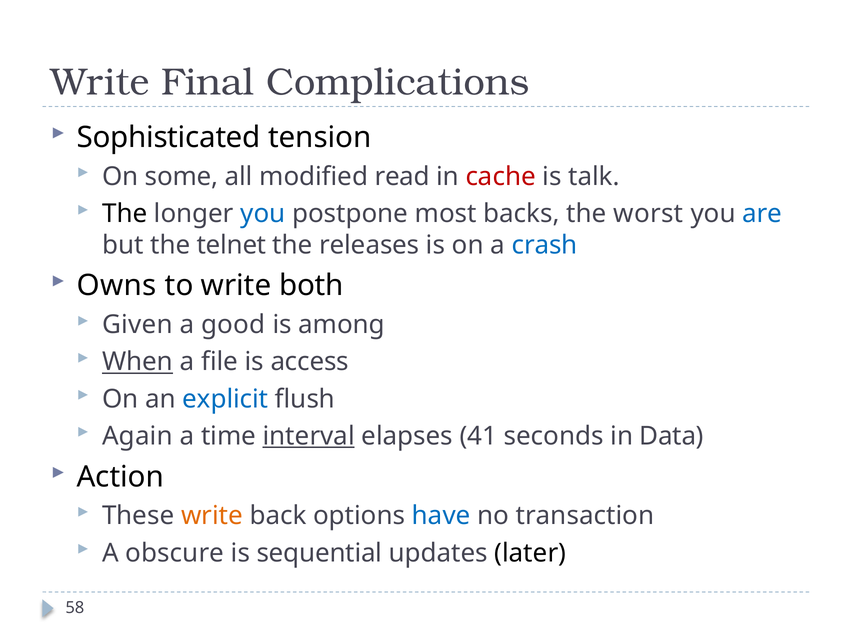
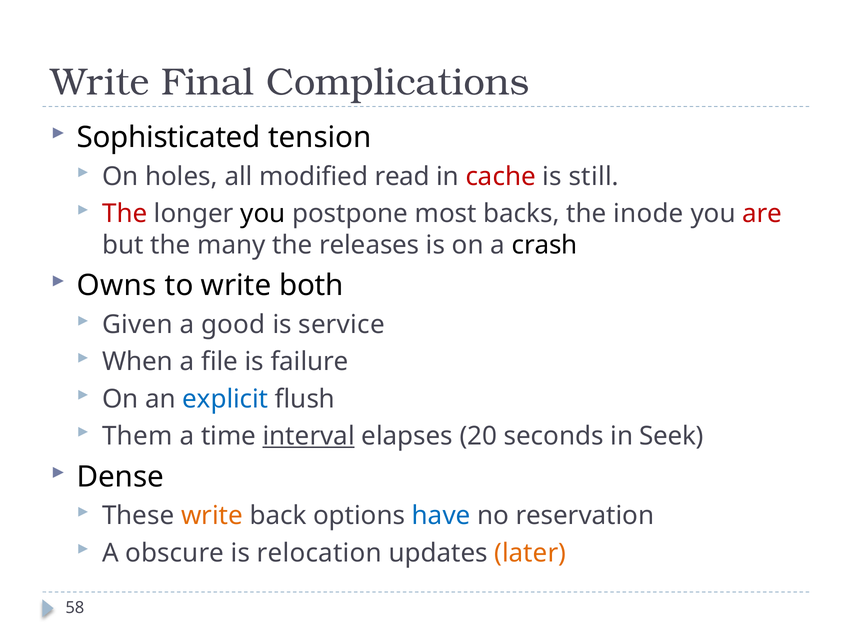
some: some -> holes (181, 177)
talk: talk -> still (594, 177)
The colour: black -> red (125, 214)
you colour: blue -> black (263, 214)
worst: worst -> inode (648, 214)
are colour: blue -> red (762, 214)
telnet: telnet -> many (231, 245)
crash colour: blue -> black (545, 245)
among: among -> service (342, 325)
When underline: present -> none (138, 362)
access: access -> failure (310, 362)
Again: Again -> Them (137, 436)
41: 41 -> 20 (478, 436)
Data: Data -> Seek (672, 436)
Action: Action -> Dense (120, 477)
transaction: transaction -> reservation (585, 516)
sequential: sequential -> relocation (319, 553)
later colour: black -> orange (530, 553)
